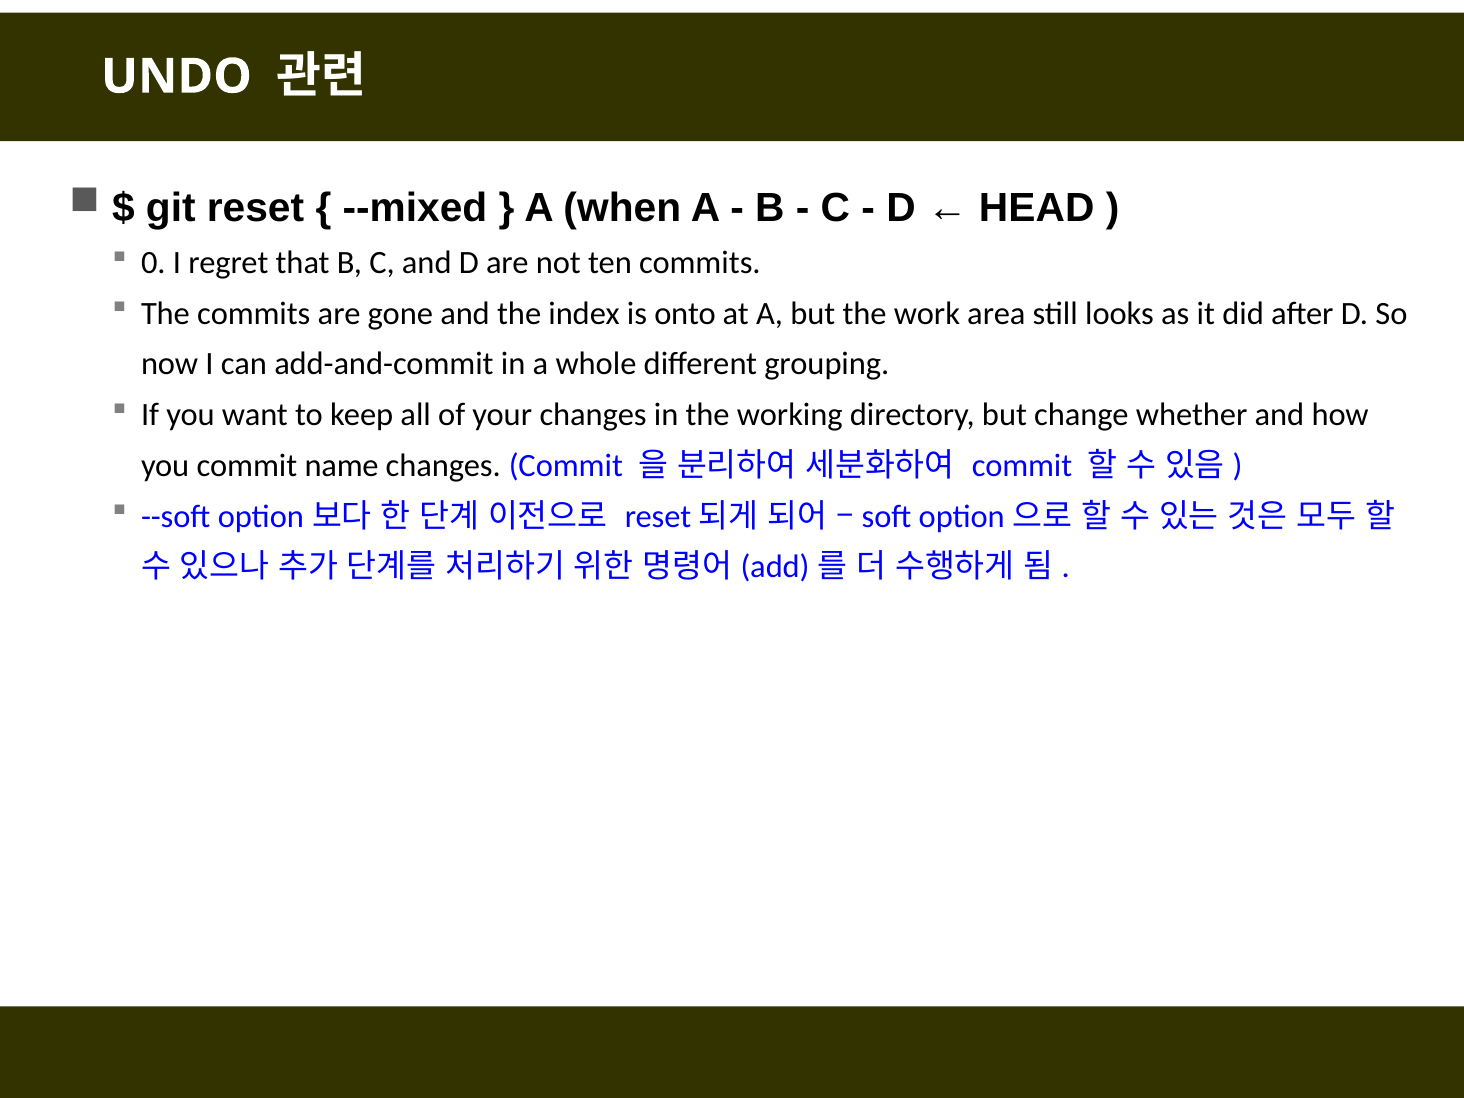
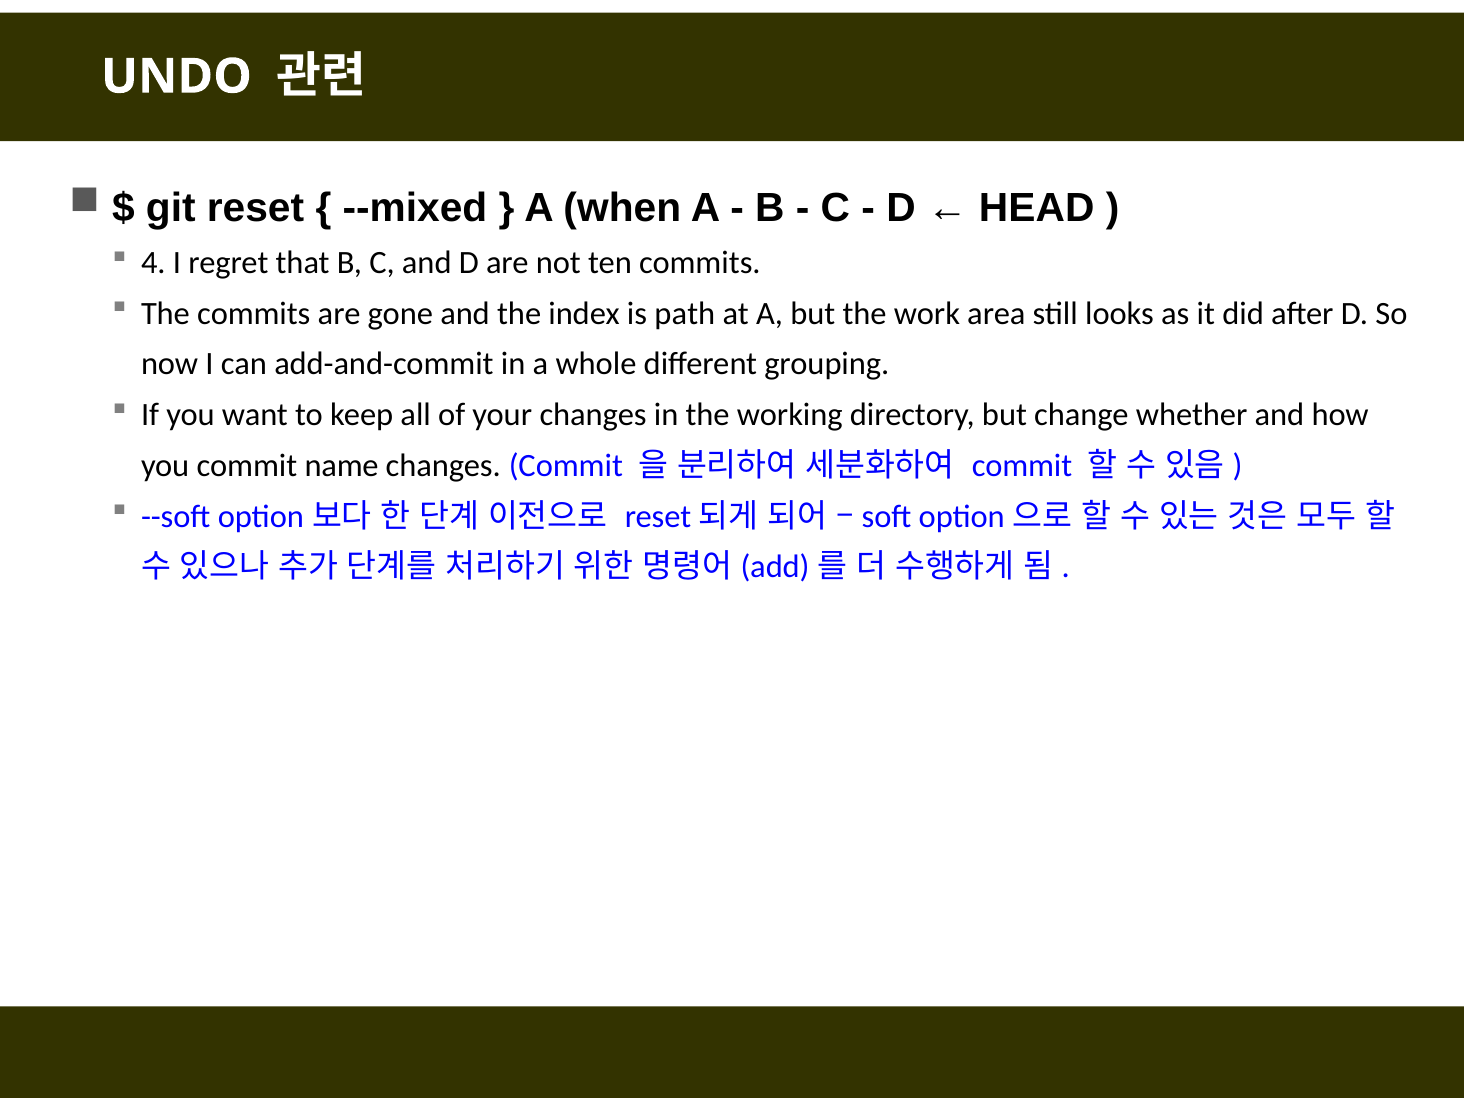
0: 0 -> 4 (153, 263)
onto: onto -> path (685, 313)
